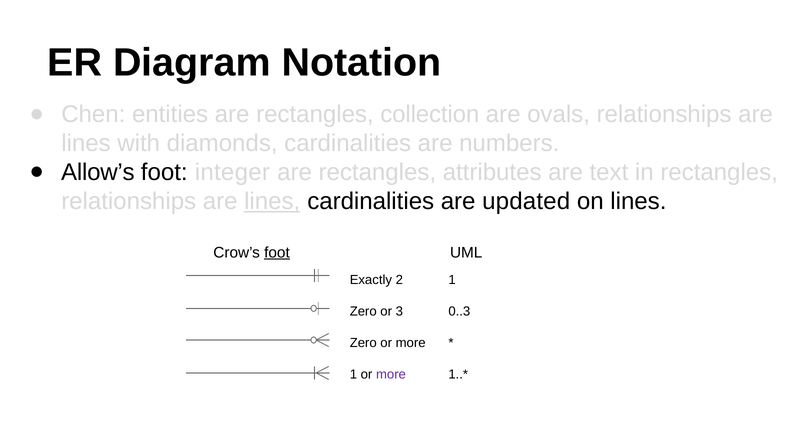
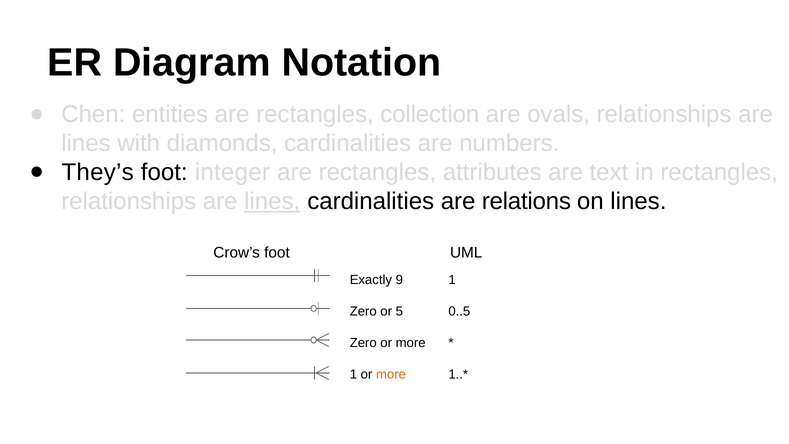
Allow’s: Allow’s -> They’s (98, 172)
updated: updated -> relations (526, 201)
foot underline: present -> none (277, 252)
2: 2 -> 9 (399, 280)
3: 3 -> 5 (399, 311)
0..3: 0..3 -> 0..5 (459, 311)
more colour: purple -> orange (391, 374)
